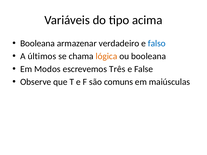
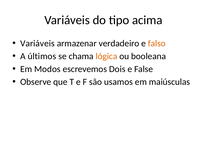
Booleana: Booleana -> Variáveis (37, 43)
falso colour: blue -> orange (157, 43)
Três: Três -> Dois (117, 69)
comuns: comuns -> usamos (118, 82)
